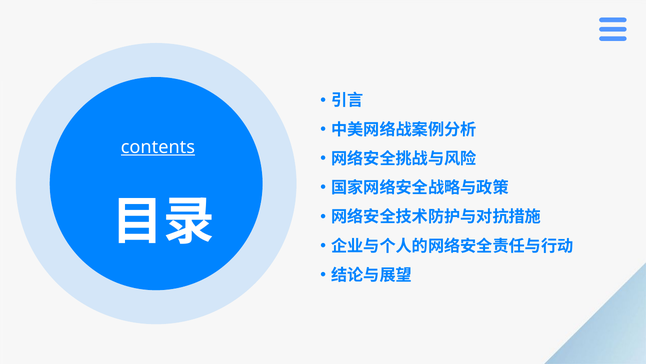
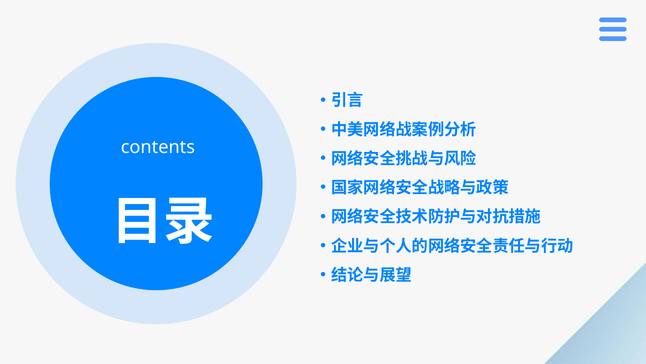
contents underline: present -> none (158, 147)
